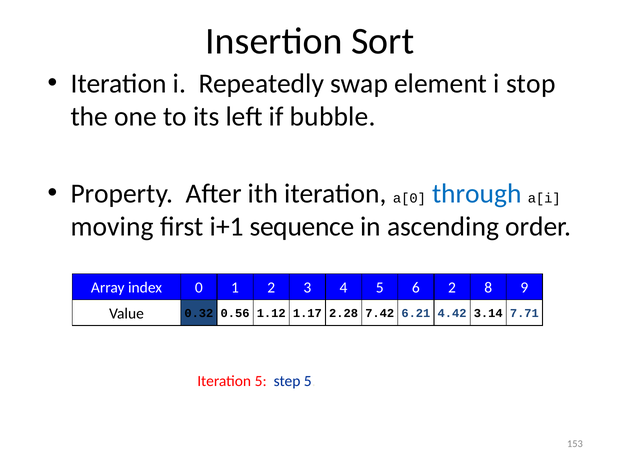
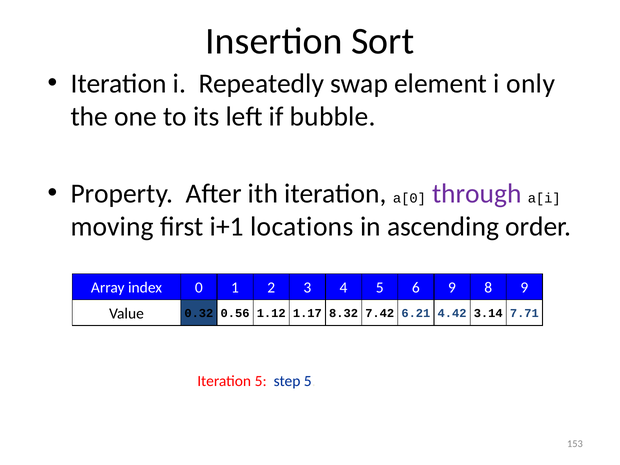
stop: stop -> only (531, 84)
through colour: blue -> purple (477, 194)
sequence: sequence -> locations (302, 227)
6 2: 2 -> 9 (452, 288)
2.28: 2.28 -> 8.32 (344, 313)
